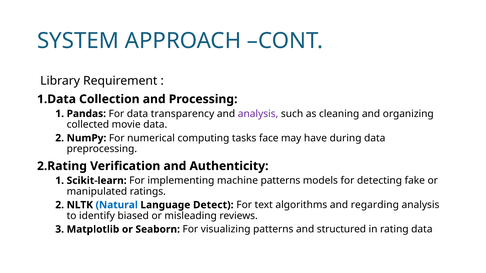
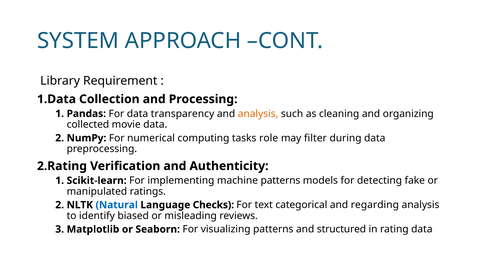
analysis colour: purple -> orange (258, 114)
face: face -> role (269, 138)
have: have -> filter (315, 138)
Detect: Detect -> Checks (213, 205)
algorithms: algorithms -> categorical (301, 205)
